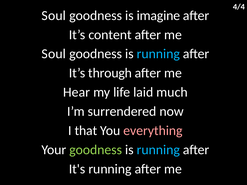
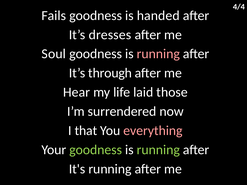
Soul: Soul -> Fails (54, 16)
imagine: imagine -> handed (158, 16)
content: content -> dresses (110, 35)
running colour: light blue -> pink (158, 54)
much: much -> those (172, 92)
running colour: light blue -> light green (158, 150)
